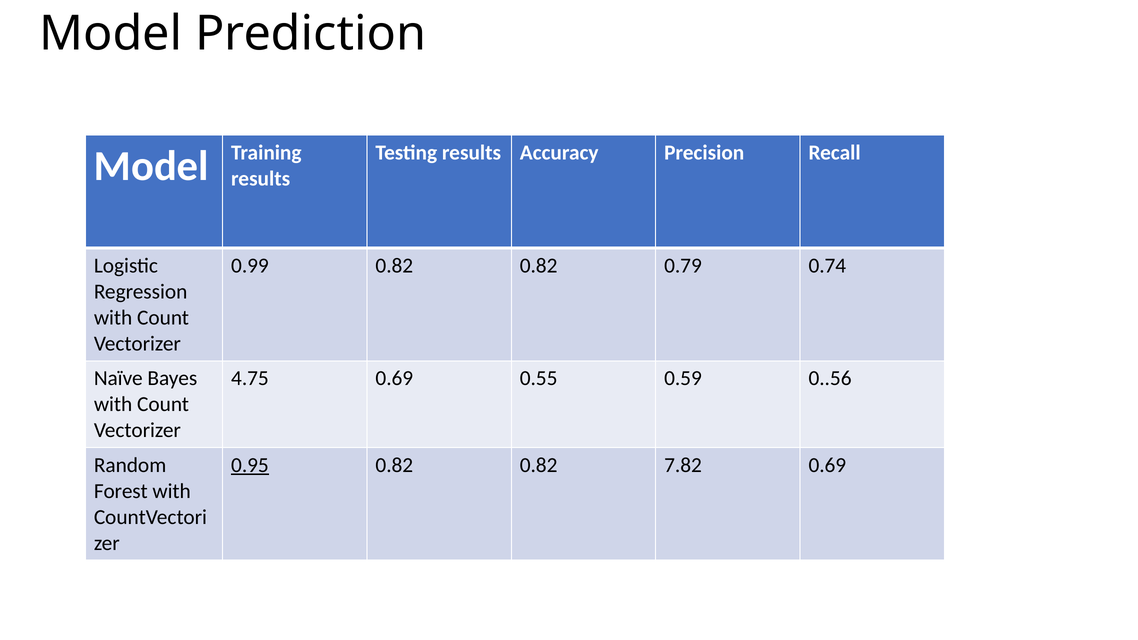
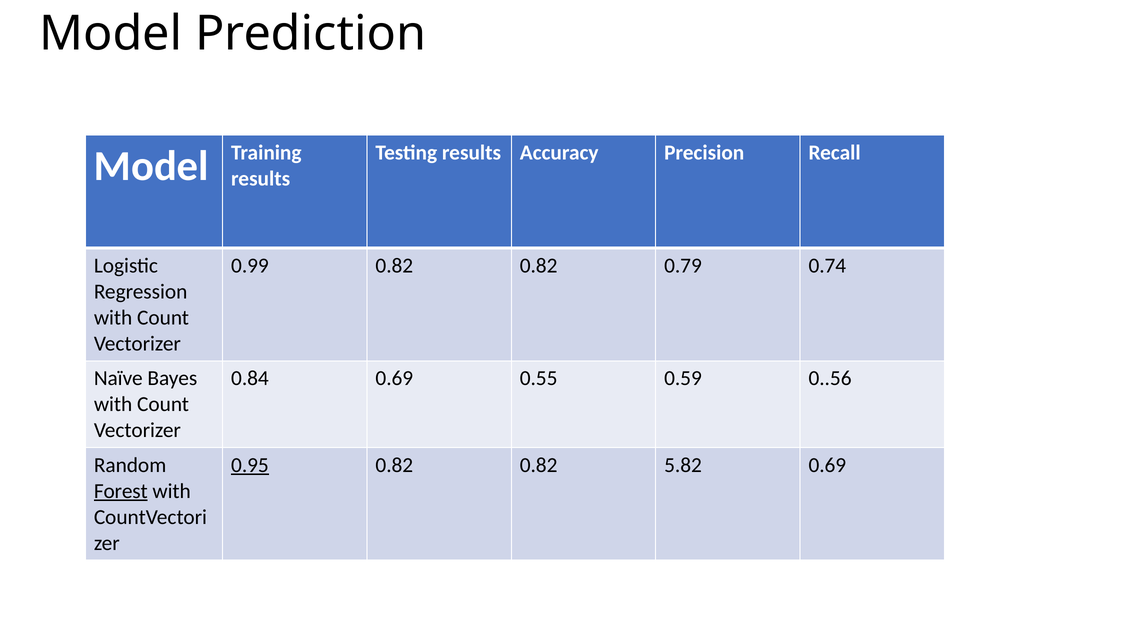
4.75: 4.75 -> 0.84 (250, 378)
7.82: 7.82 -> 5.82 (683, 465)
Forest underline: none -> present (121, 491)
